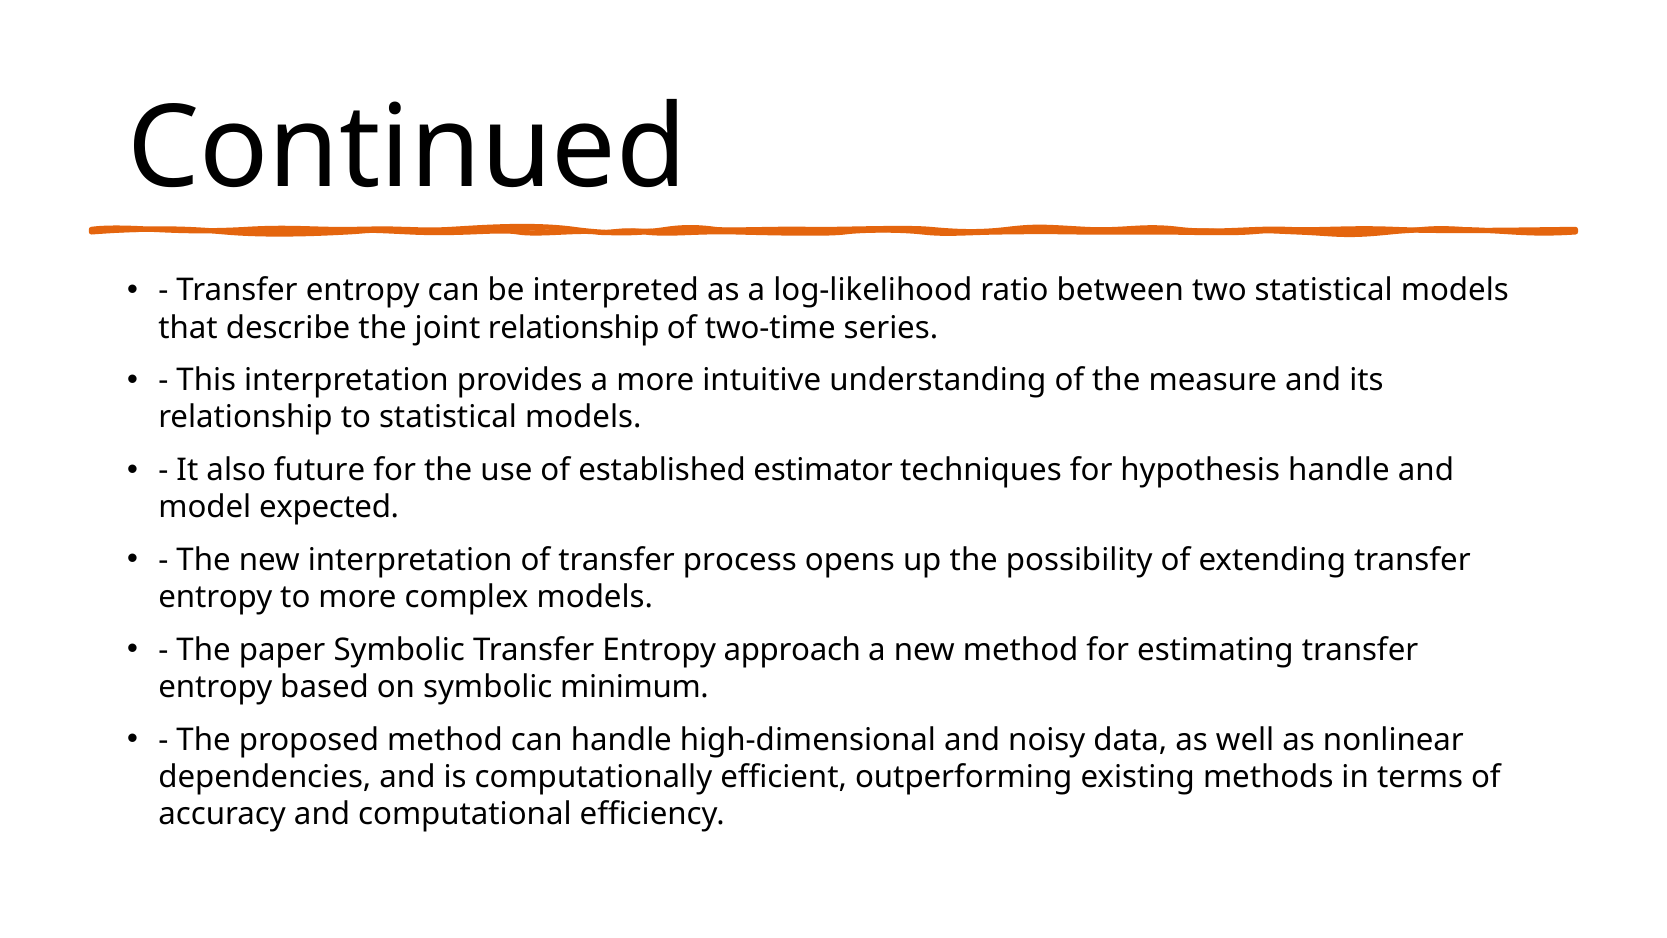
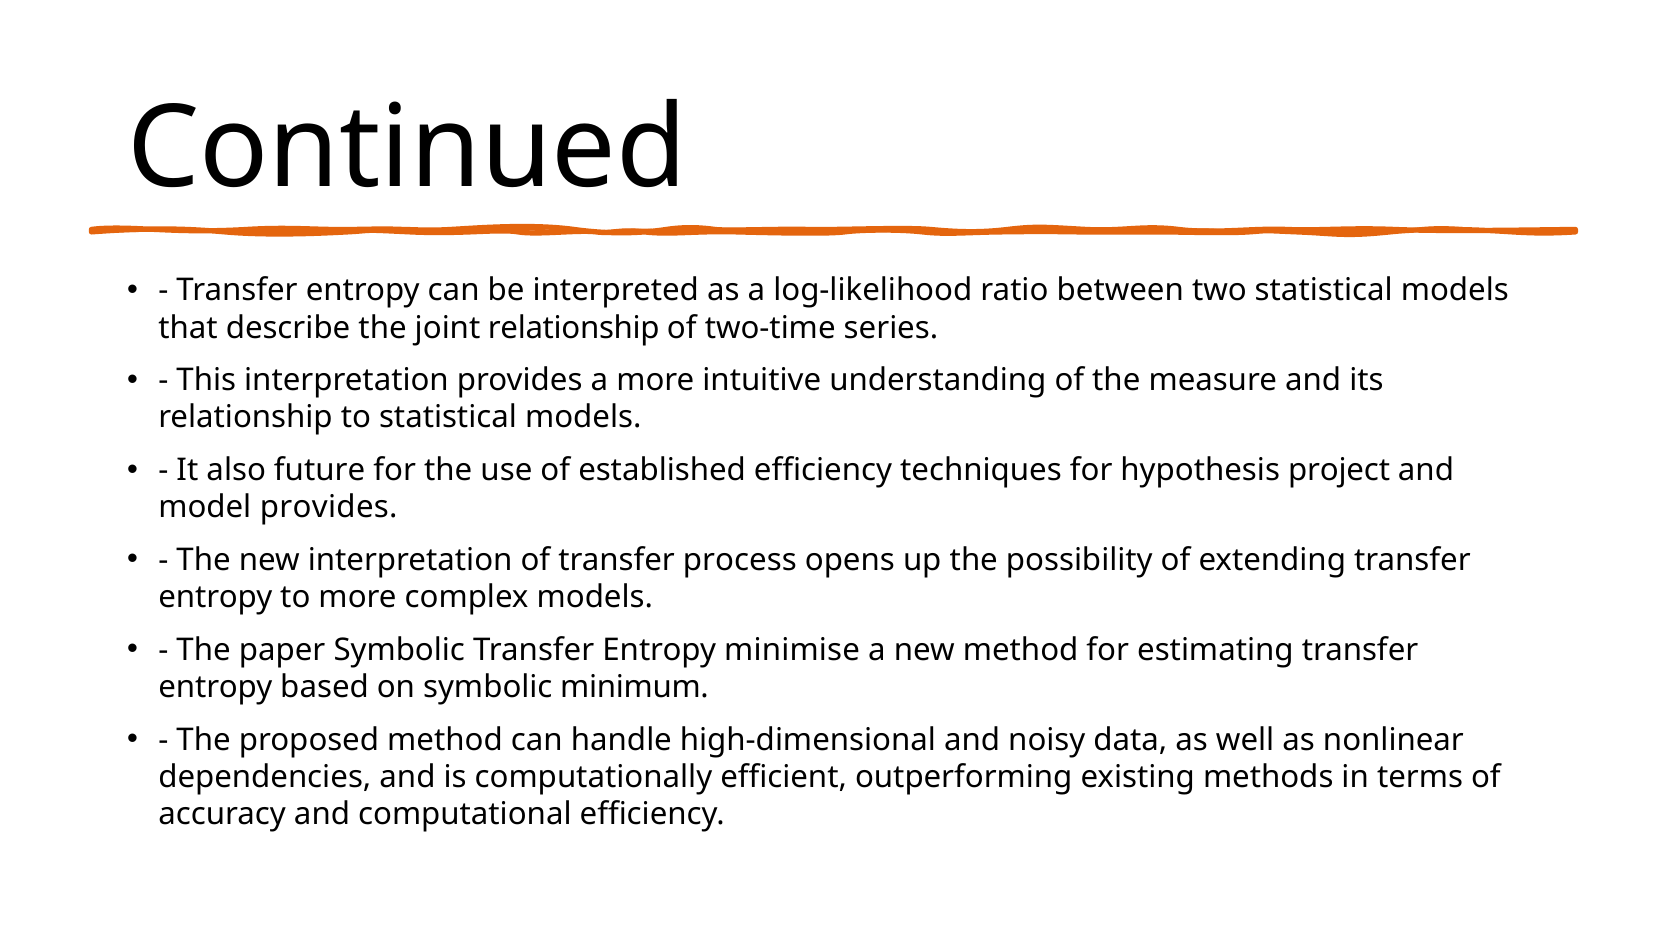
established estimator: estimator -> efficiency (823, 470)
hypothesis handle: handle -> project (1339, 470)
model expected: expected -> provides (329, 507)
approach: approach -> minimise (792, 650)
